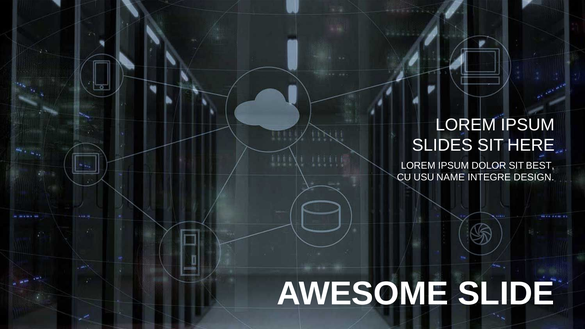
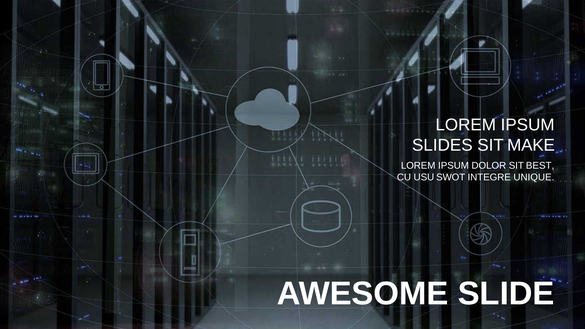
HERE: HERE -> MAKE (531, 145)
NAME: NAME -> SWOT (451, 177)
DESIGN: DESIGN -> UNIQUE (534, 177)
